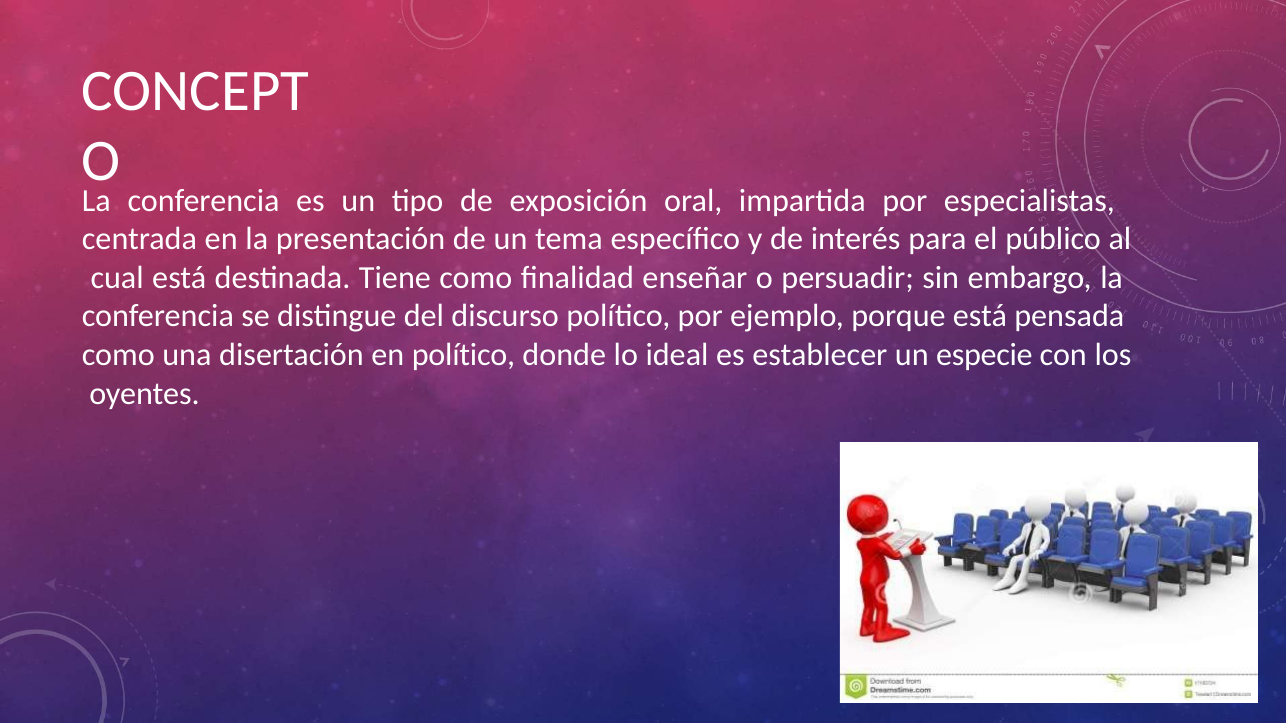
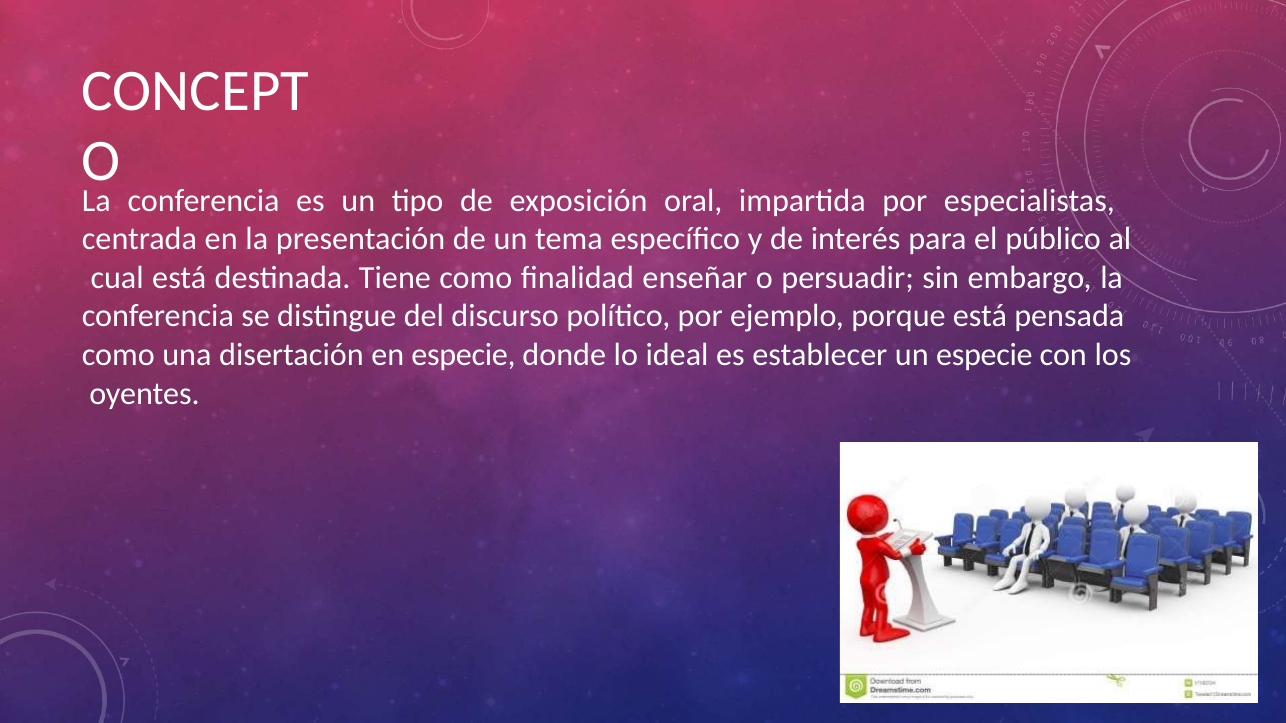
en político: político -> especie (463, 355)
